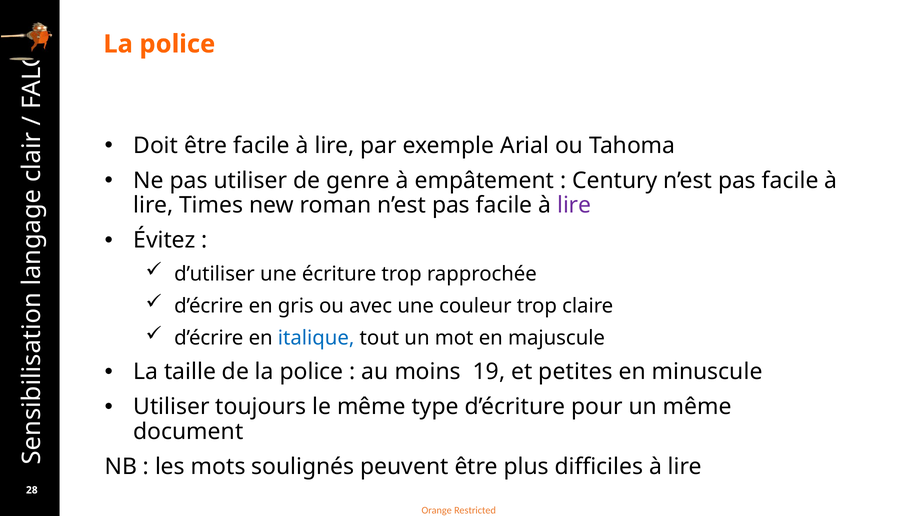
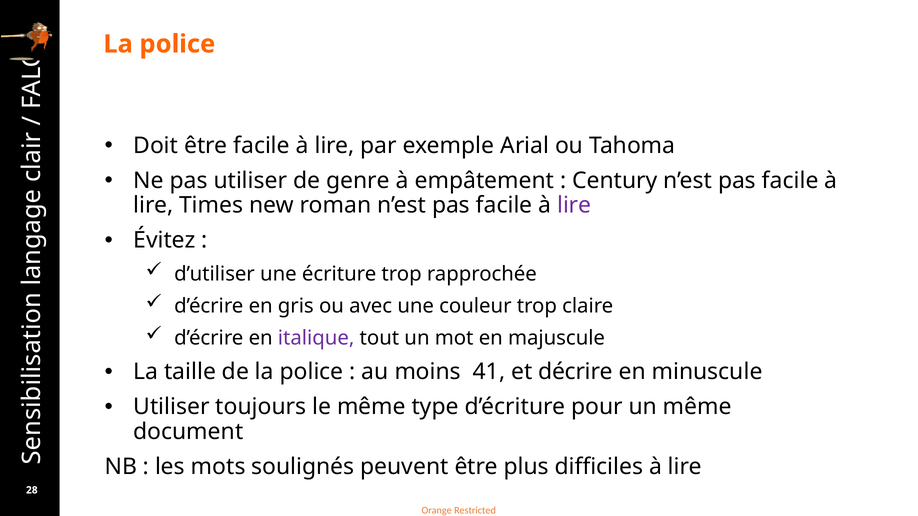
italique colour: blue -> purple (316, 339)
19: 19 -> 41 (489, 372)
petites: petites -> décrire (576, 372)
